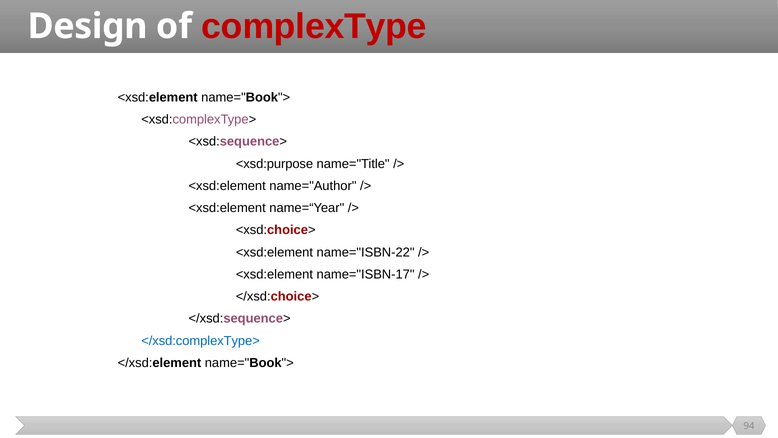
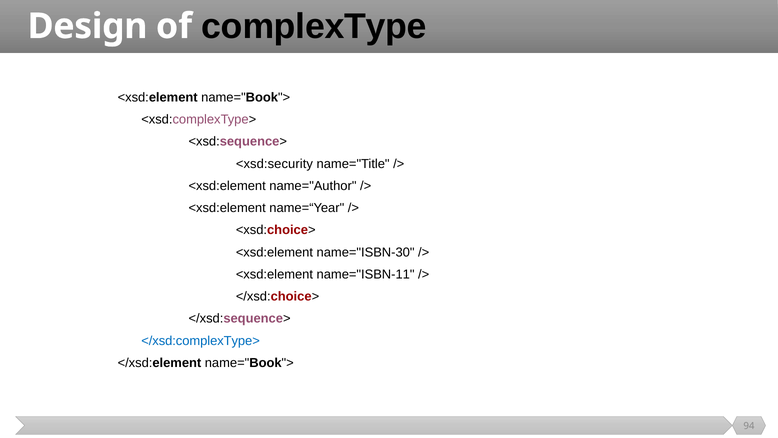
complexType colour: red -> black (314, 26)
<xsd:purpose: <xsd:purpose -> <xsd:security (274, 164)
name="ISBN-22: name="ISBN-22 -> name="ISBN-30 (366, 252)
name="ISBN-17: name="ISBN-17 -> name="ISBN-11 (366, 274)
